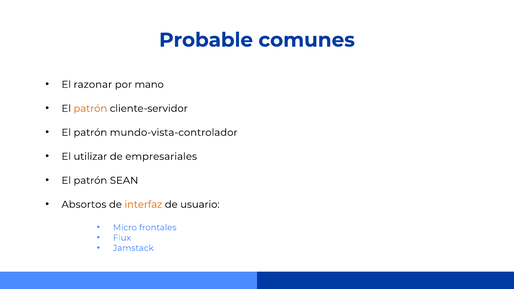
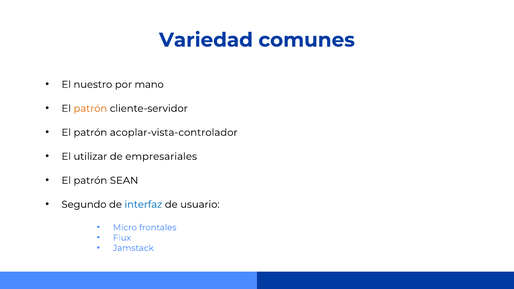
Probable: Probable -> Variedad (206, 40)
razonar: razonar -> nuestro (93, 85)
mundo-vista-controlador: mundo-vista-controlador -> acoplar-vista-controlador (174, 133)
Absortos: Absortos -> Segundo (84, 205)
interfaz colour: orange -> blue (143, 205)
